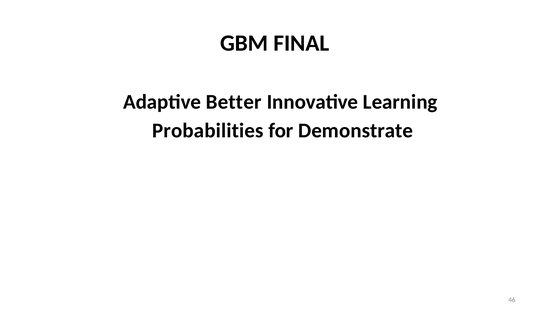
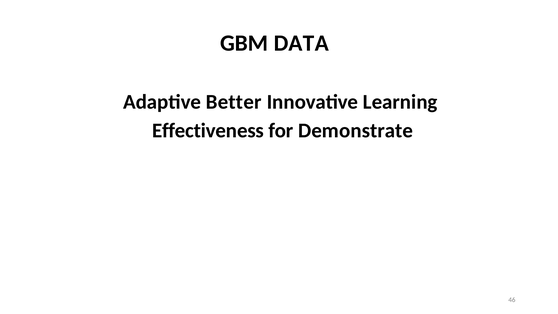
FINAL: FINAL -> DATA (301, 43)
Probabilities: Probabilities -> Effectiveness (208, 130)
